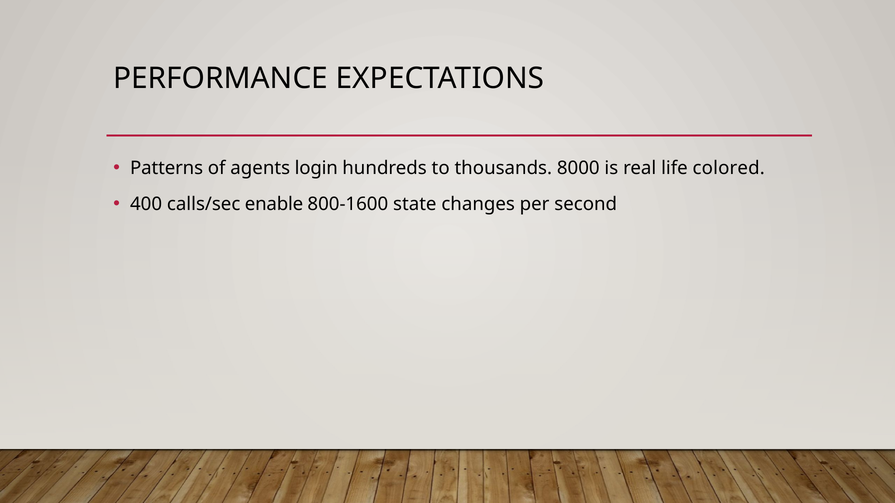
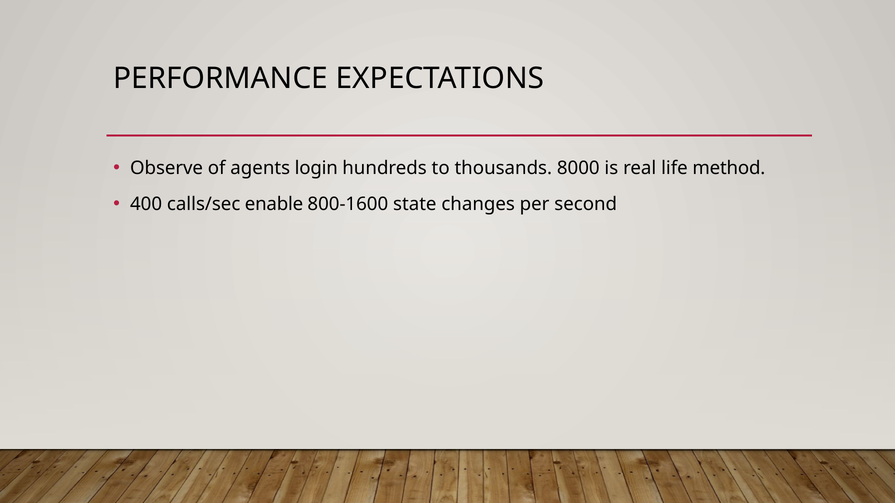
Patterns: Patterns -> Observe (167, 168)
colored: colored -> method (729, 168)
